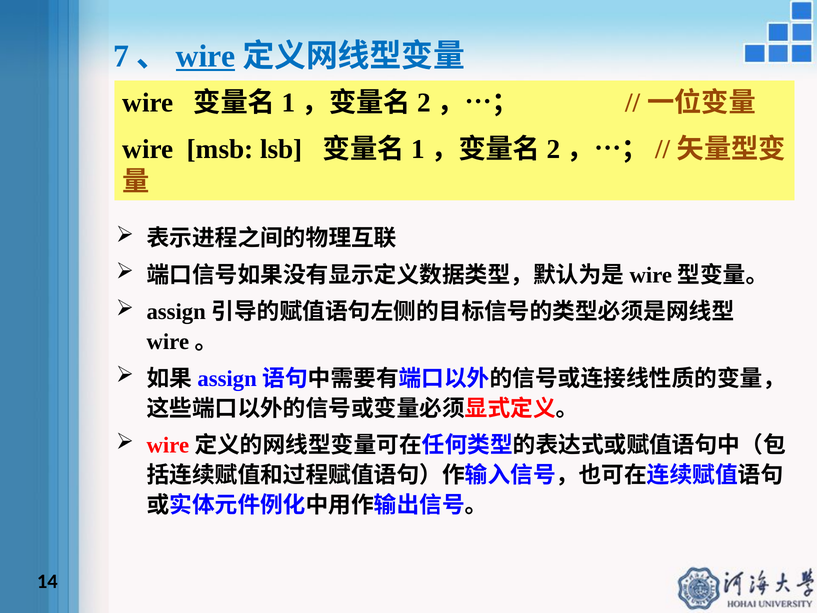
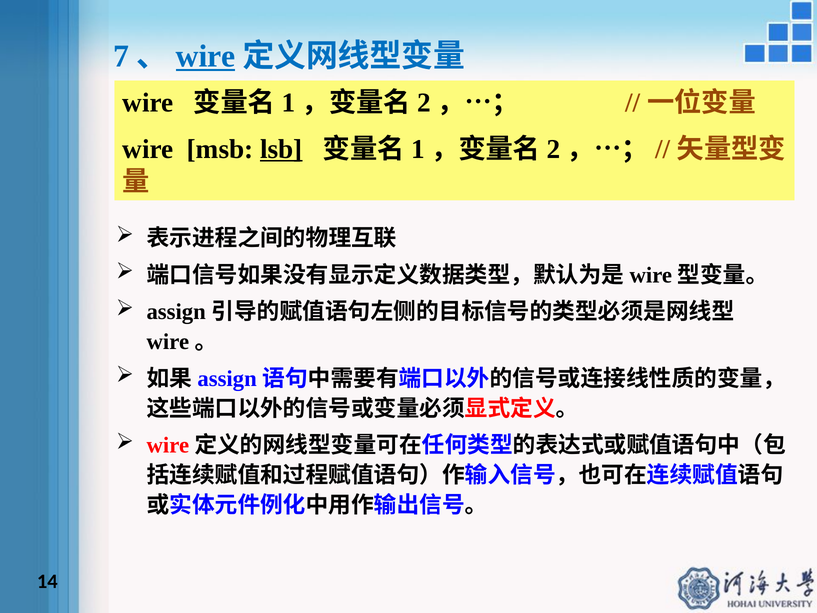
lsb underline: none -> present (281, 149)
